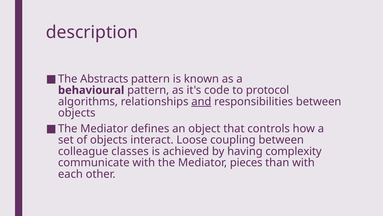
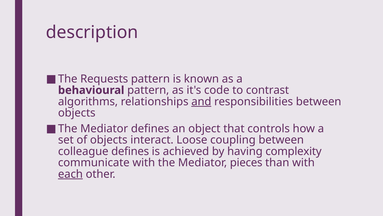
Abstracts: Abstracts -> Requests (104, 79)
protocol: protocol -> contrast (268, 90)
colleague classes: classes -> defines (130, 151)
each underline: none -> present (70, 174)
